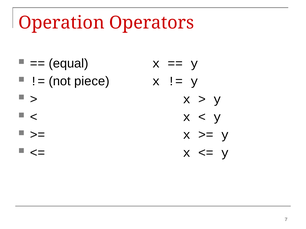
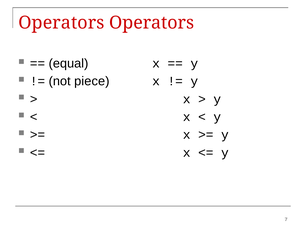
Operation: Operation -> Operators (61, 23)
